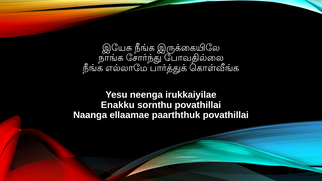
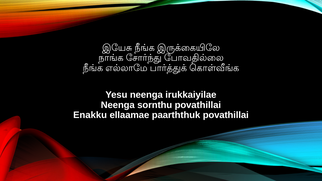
Enakku: Enakku -> Neenga (118, 105)
Naanga: Naanga -> Enakku (90, 115)
